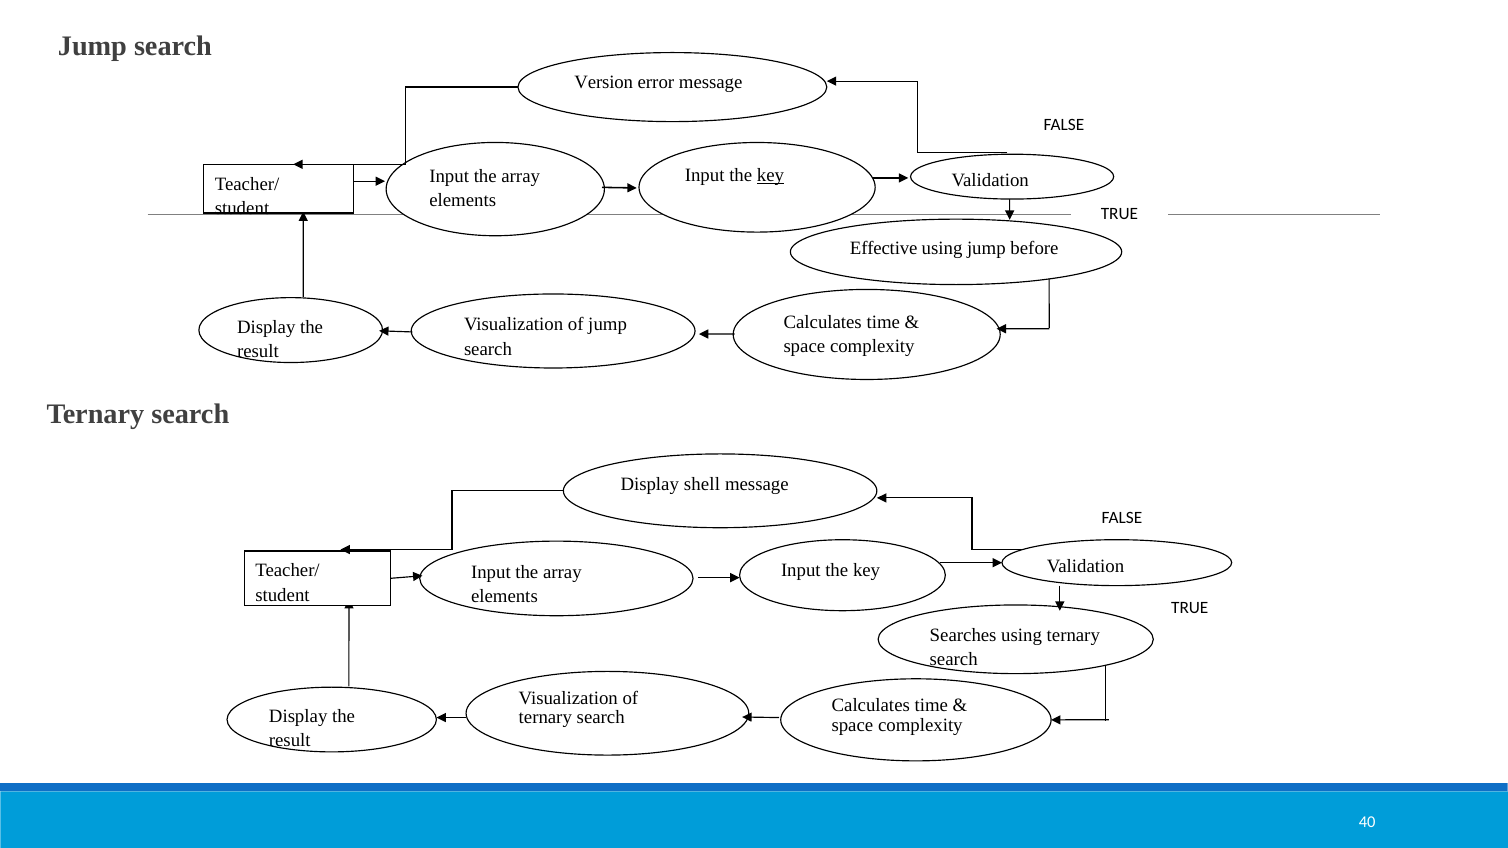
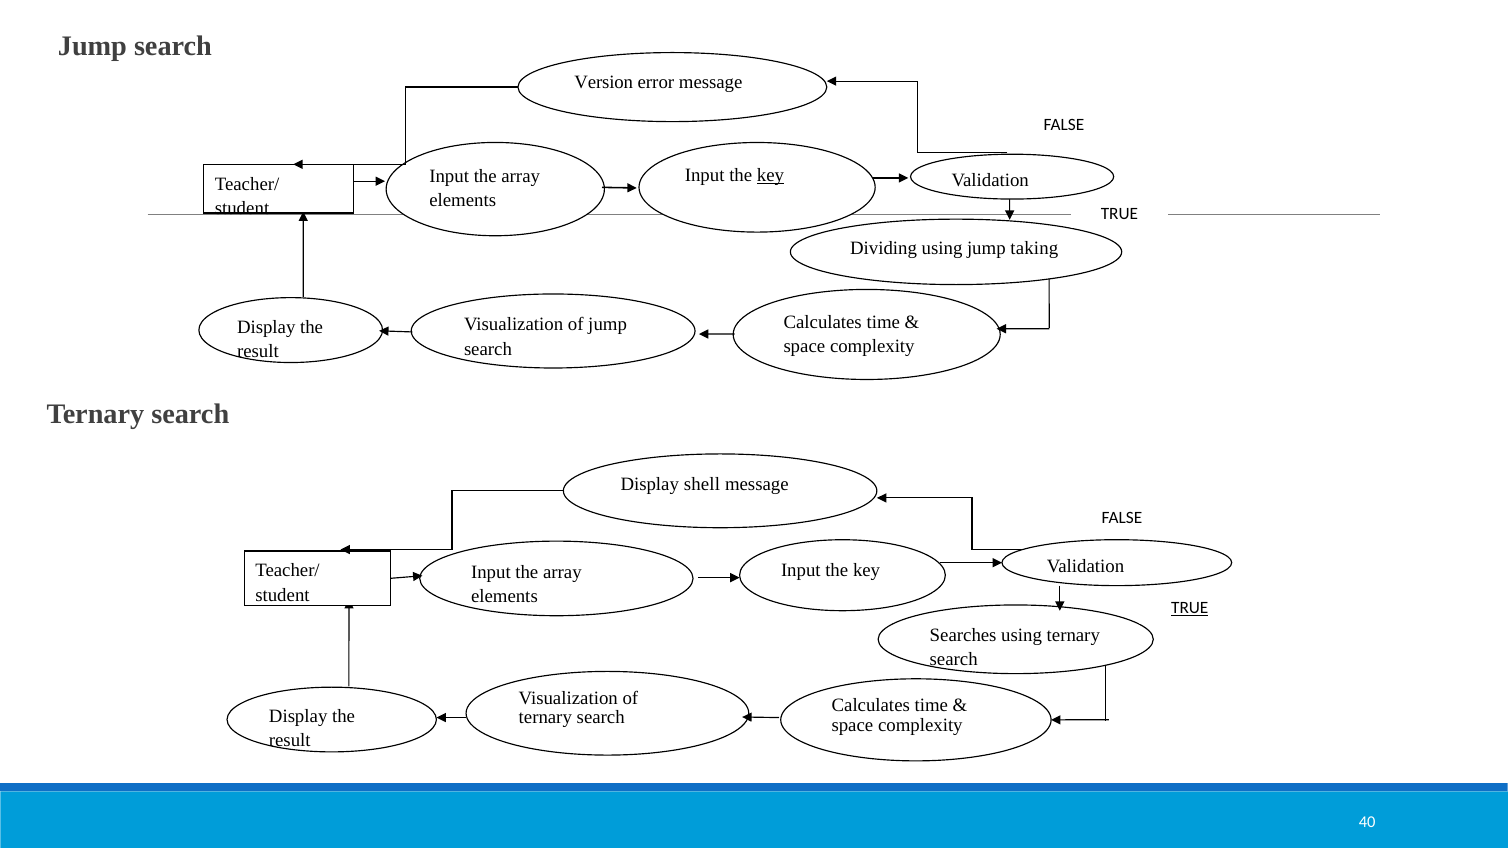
Effective: Effective -> Dividing (884, 249)
before: before -> taking (1034, 249)
TRUE underline: none -> present (1190, 608)
